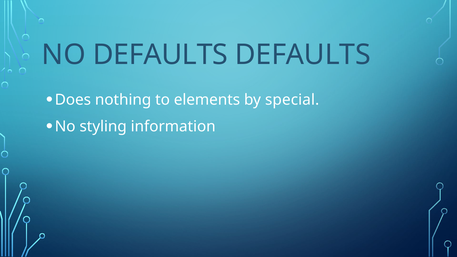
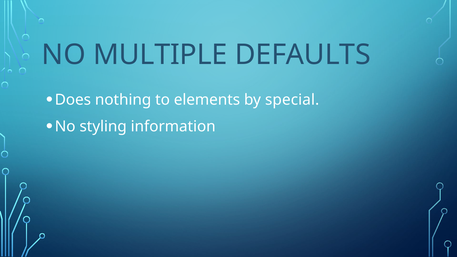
NO DEFAULTS: DEFAULTS -> MULTIPLE (160, 55)
